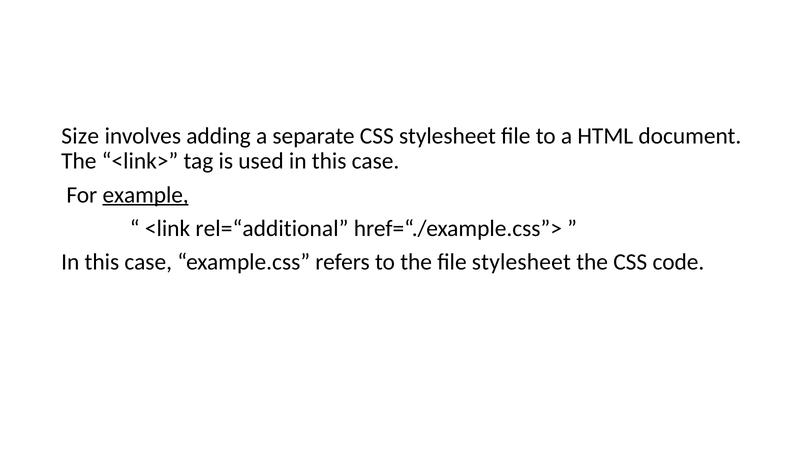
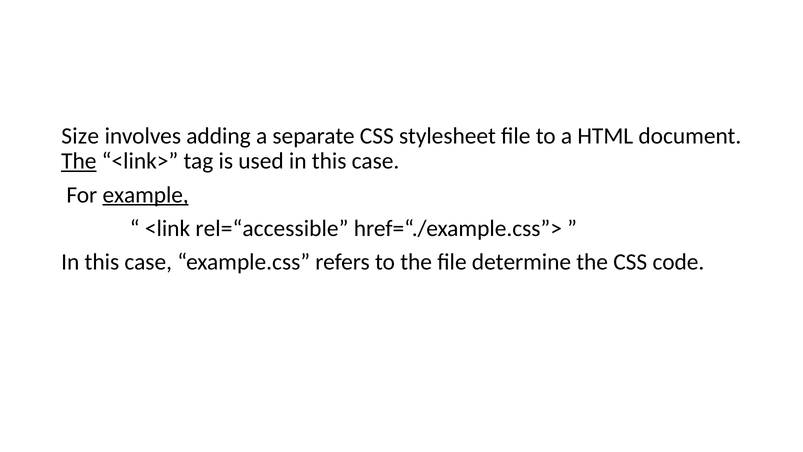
The underline: none -> present (79, 161)
rel=“additional: rel=“additional -> rel=“accessible (272, 228)
file stylesheet: stylesheet -> determine (521, 262)
